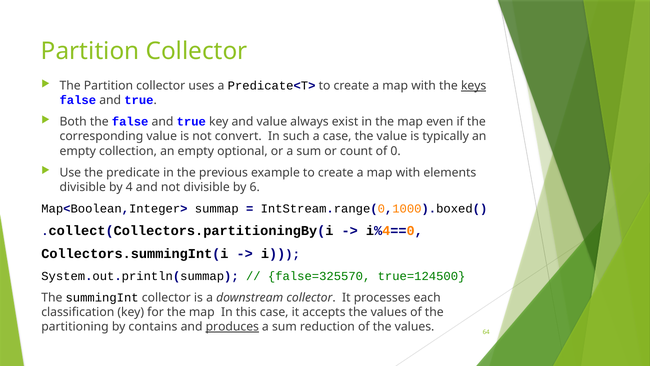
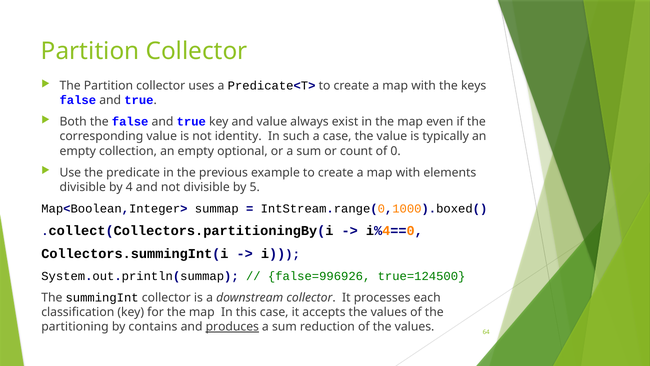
keys underline: present -> none (474, 86)
convert: convert -> identity (238, 136)
6: 6 -> 5 (255, 187)
false=325570: false=325570 -> false=996926 (319, 276)
